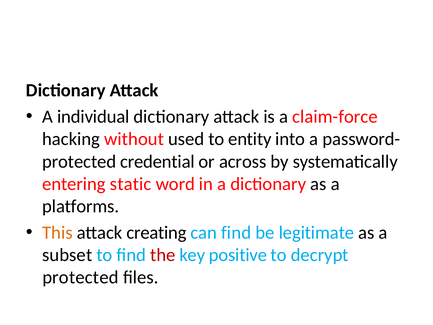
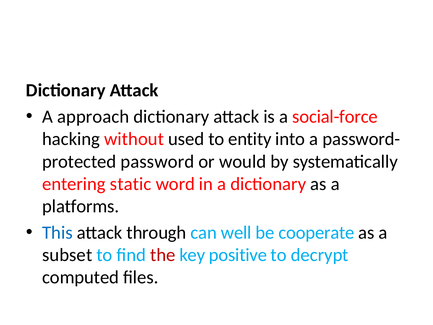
individual: individual -> approach (93, 117)
claim-force: claim-force -> social-force (335, 117)
credential: credential -> password (157, 161)
across: across -> would (243, 161)
This colour: orange -> blue (57, 232)
creating: creating -> through (156, 232)
can find: find -> well (236, 232)
legitimate: legitimate -> cooperate (316, 232)
protected: protected -> computed (81, 277)
